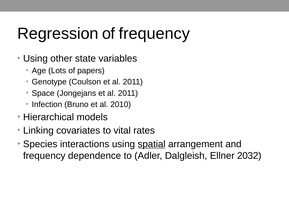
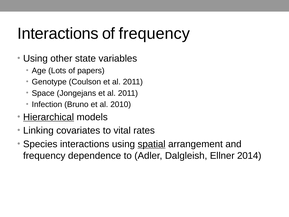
Regression: Regression -> Interactions (58, 34)
Hierarchical underline: none -> present (49, 117)
2032: 2032 -> 2014 (249, 155)
